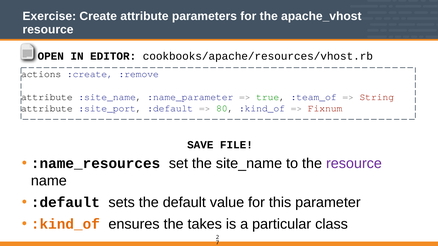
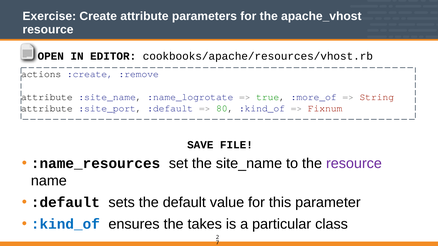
:name_parameter: :name_parameter -> :name_logrotate (190, 97)
:team_of: :team_of -> :more_of (314, 97)
:kind_of colour: orange -> blue (65, 224)
